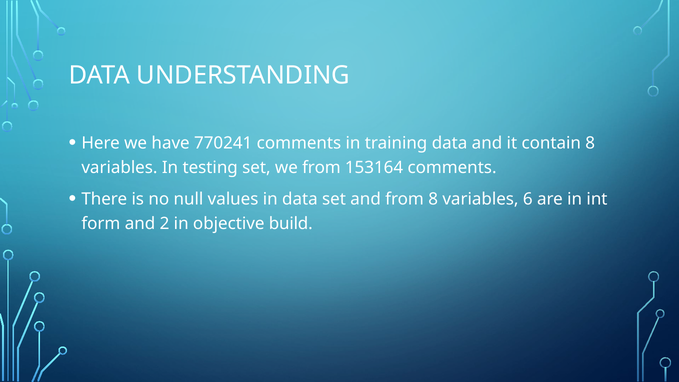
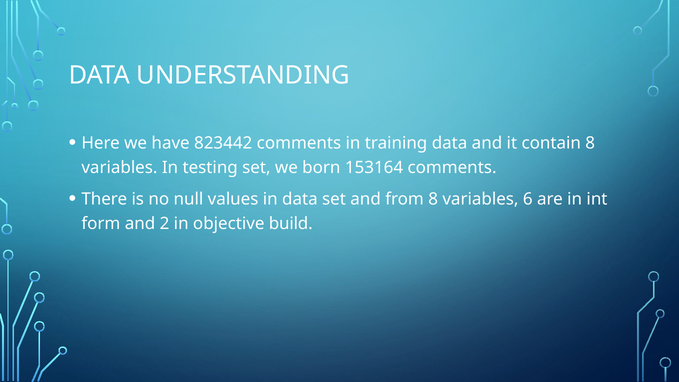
770241: 770241 -> 823442 (223, 143)
we from: from -> born (321, 168)
